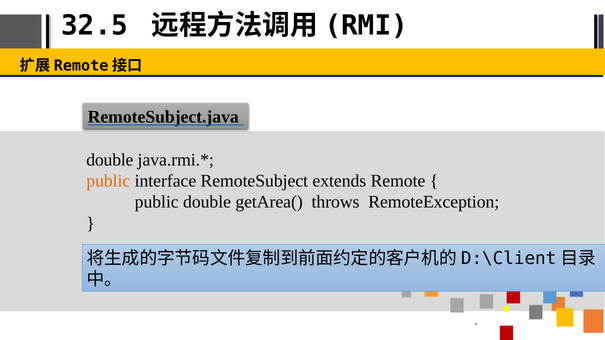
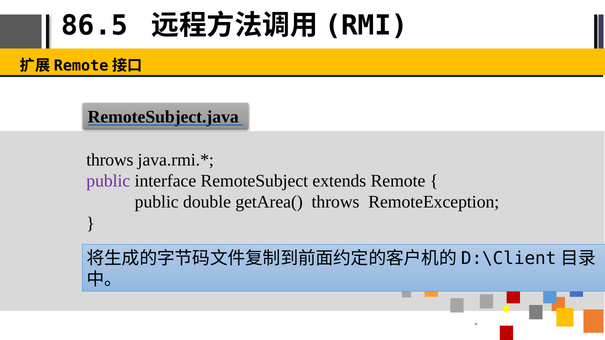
32.5: 32.5 -> 86.5 (95, 26)
double: double -> throws (110, 160)
public colour: orange -> purple (108, 181)
